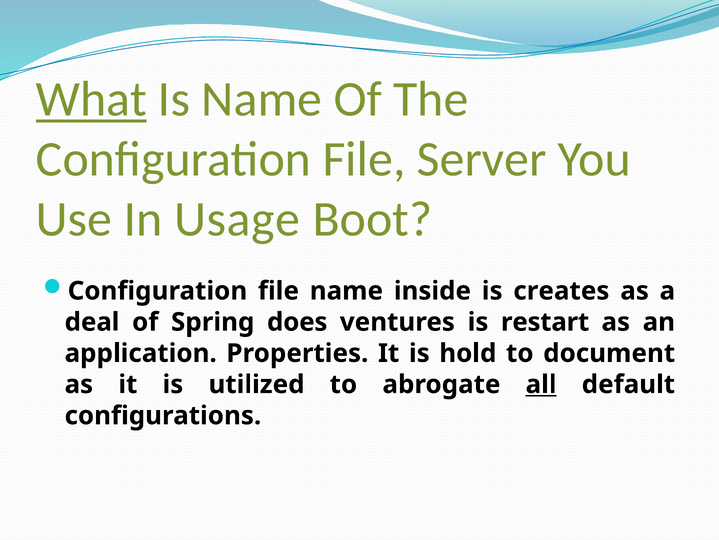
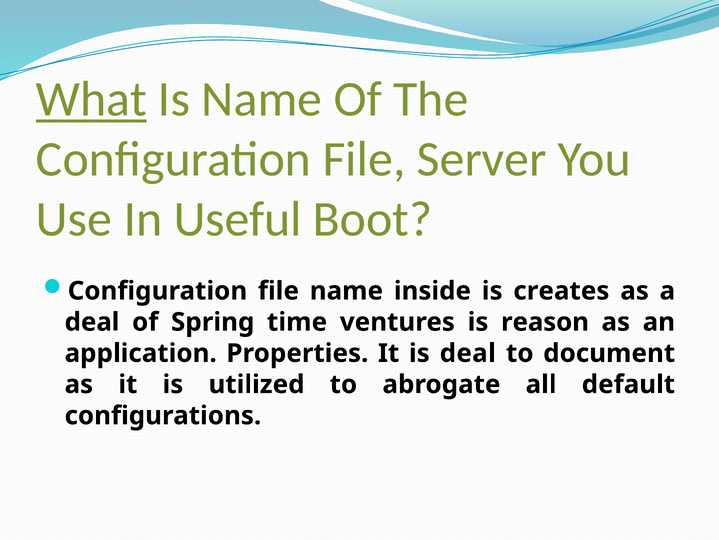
Usage: Usage -> Useful (238, 219)
does: does -> time (297, 322)
restart: restart -> reason (545, 322)
is hold: hold -> deal (468, 353)
all underline: present -> none (541, 384)
